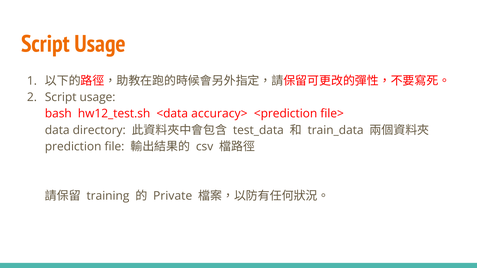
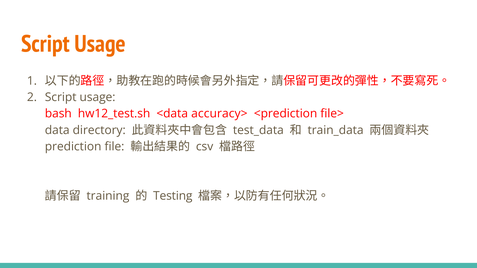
Private: Private -> Testing (173, 196)
